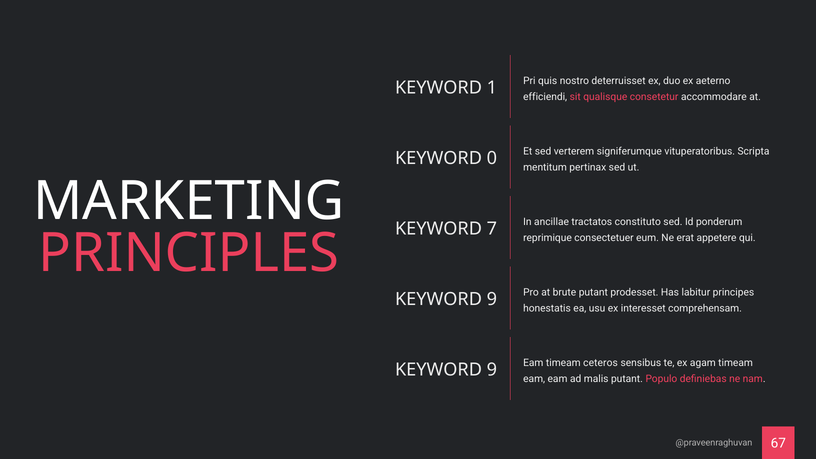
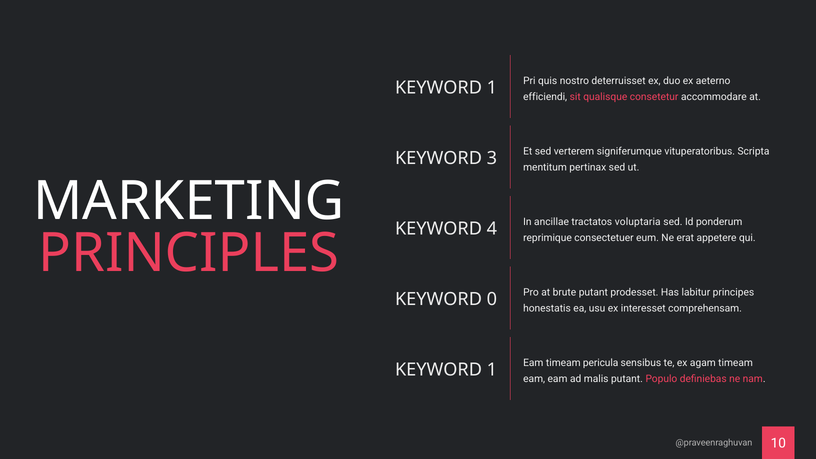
0: 0 -> 3 (492, 158)
constituto: constituto -> voluptaria (638, 222)
7: 7 -> 4 (492, 229)
9: 9 -> 0 (492, 299)
ceteros: ceteros -> pericula (601, 363)
9: 9 -> 1 (492, 370)
67: 67 -> 10 (778, 443)
